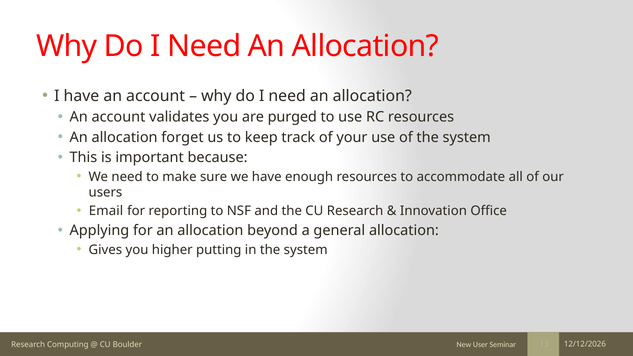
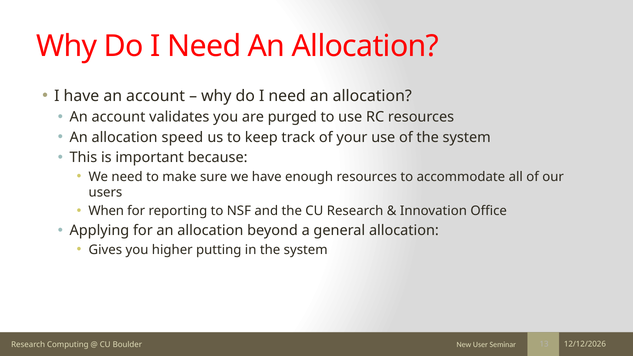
forget: forget -> speed (182, 137)
Email: Email -> When (106, 211)
